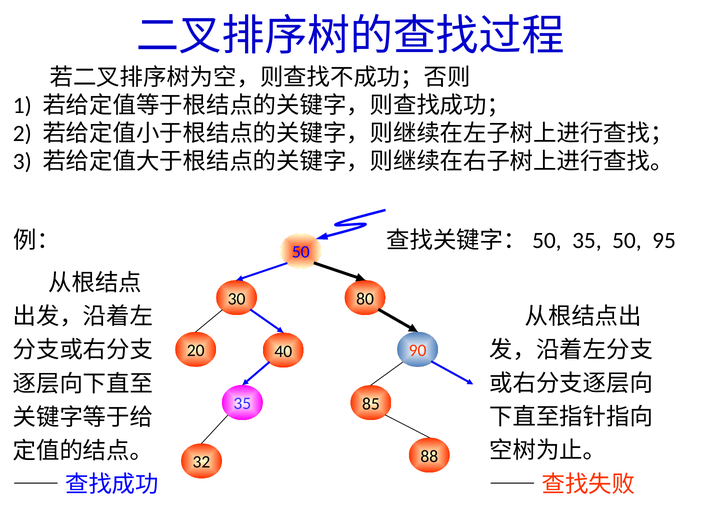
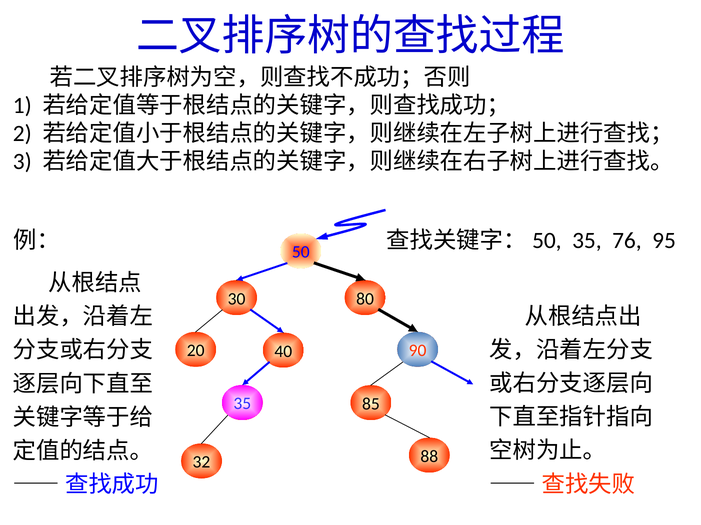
35 50: 50 -> 76 (627, 241)
